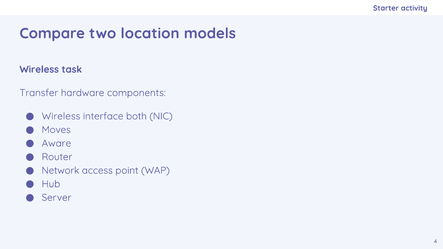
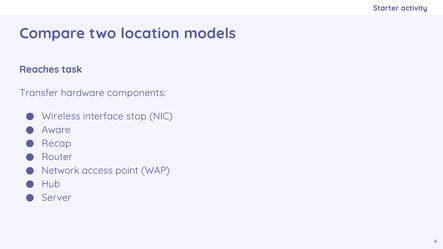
Wireless: Wireless -> Reaches (39, 69)
both: both -> stop (136, 116)
Moves: Moves -> Aware (56, 130)
Aware: Aware -> Recap (56, 143)
